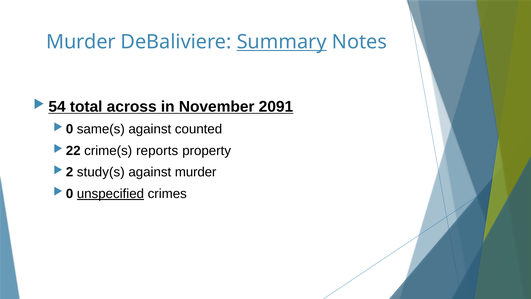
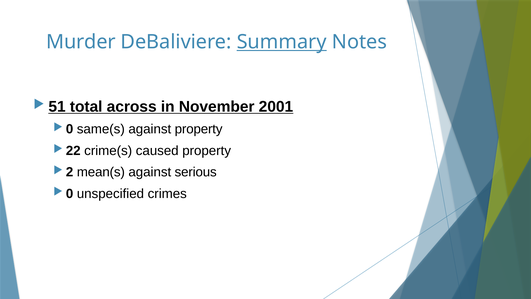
54: 54 -> 51 (57, 106)
2091: 2091 -> 2001 (276, 106)
against counted: counted -> property (199, 129)
reports: reports -> caused (157, 151)
study(s: study(s -> mean(s (101, 172)
against murder: murder -> serious (196, 172)
unspecified underline: present -> none (110, 194)
